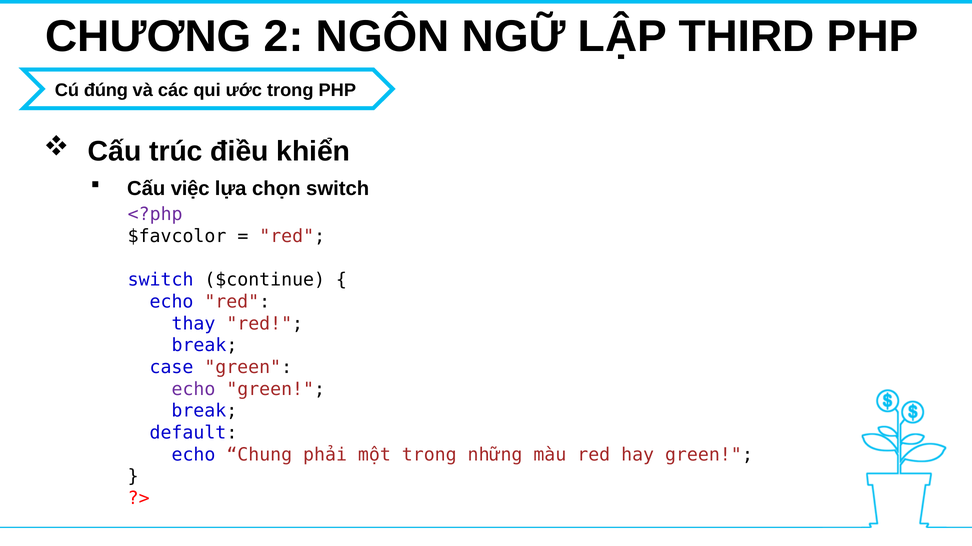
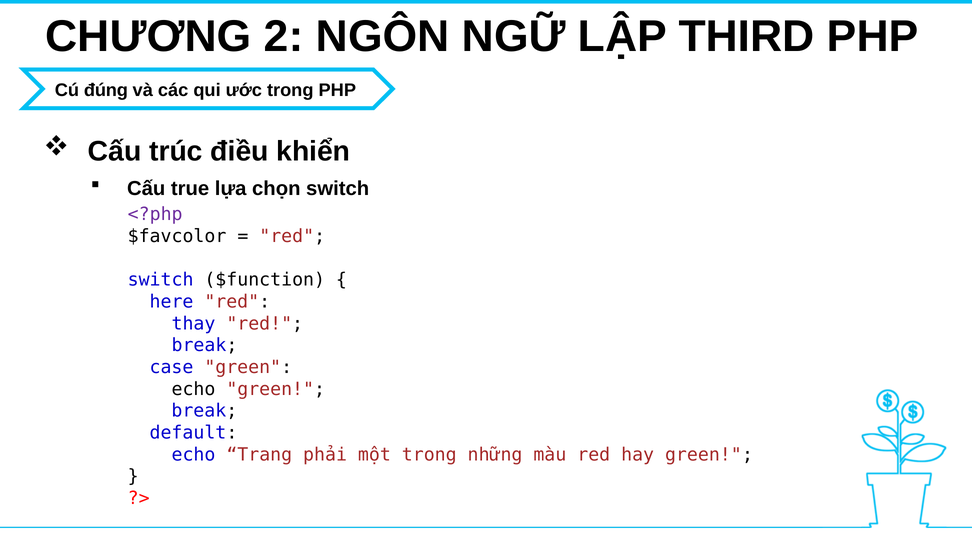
việc: việc -> true (190, 189)
$continue: $continue -> $function (265, 280)
echo: echo -> here (172, 302)
echo colour: purple -> black (194, 390)
Chung: Chung -> Trang (259, 455)
